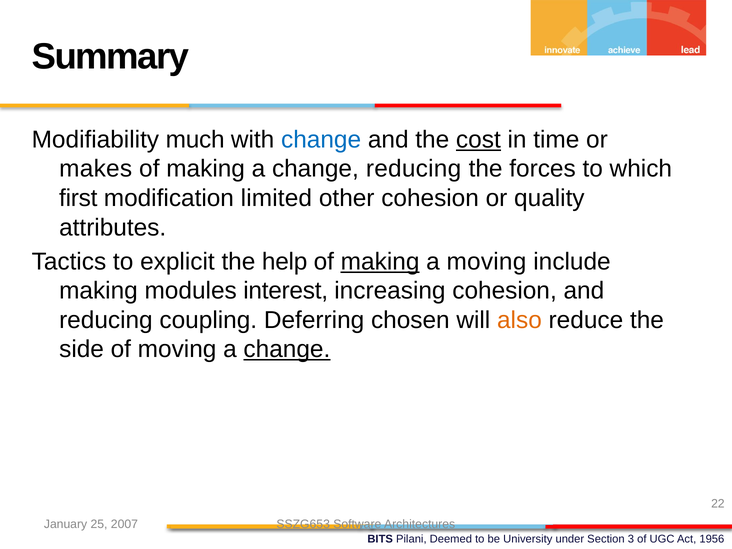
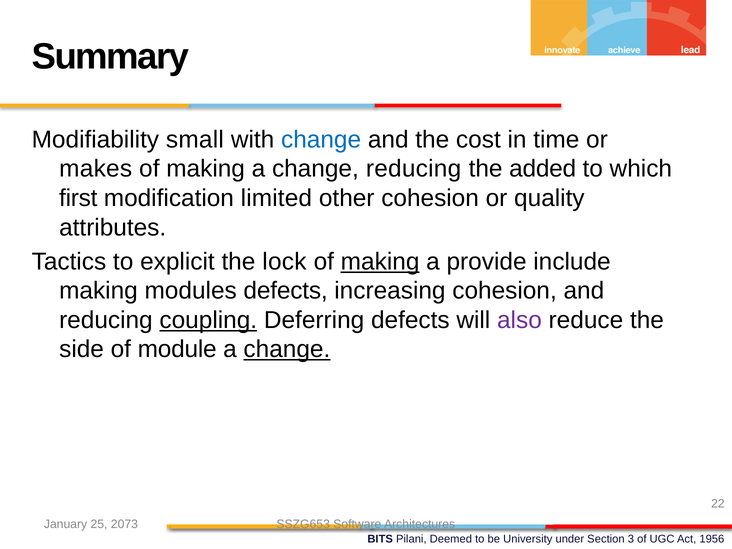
much: much -> small (195, 140)
cost underline: present -> none (478, 140)
forces: forces -> added (543, 169)
help: help -> lock (284, 262)
a moving: moving -> provide (487, 262)
modules interest: interest -> defects (286, 291)
coupling underline: none -> present (208, 320)
Deferring chosen: chosen -> defects (410, 320)
also colour: orange -> purple (519, 320)
of moving: moving -> module (177, 349)
2007: 2007 -> 2073 (124, 524)
